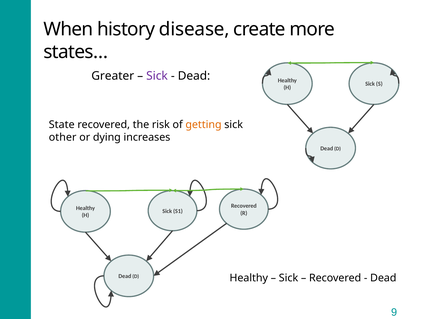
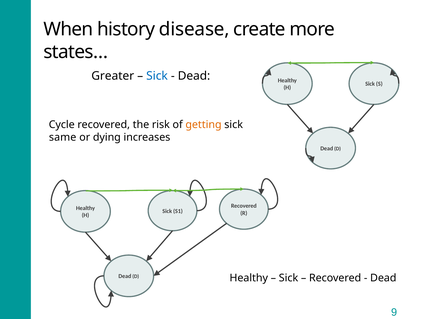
Sick colour: purple -> blue (157, 76)
State: State -> Cycle (62, 125)
other: other -> same (63, 138)
